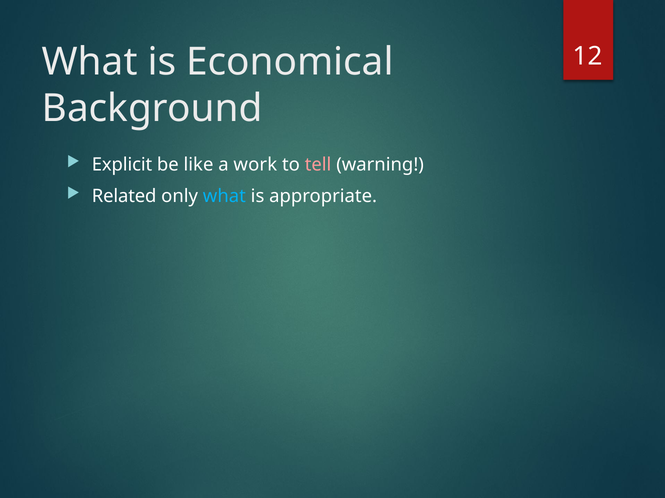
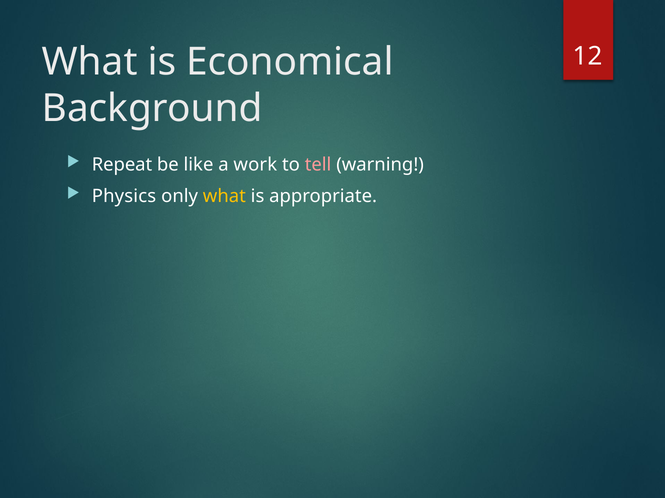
Explicit: Explicit -> Repeat (122, 165)
Related: Related -> Physics (124, 196)
what colour: light blue -> yellow (224, 196)
